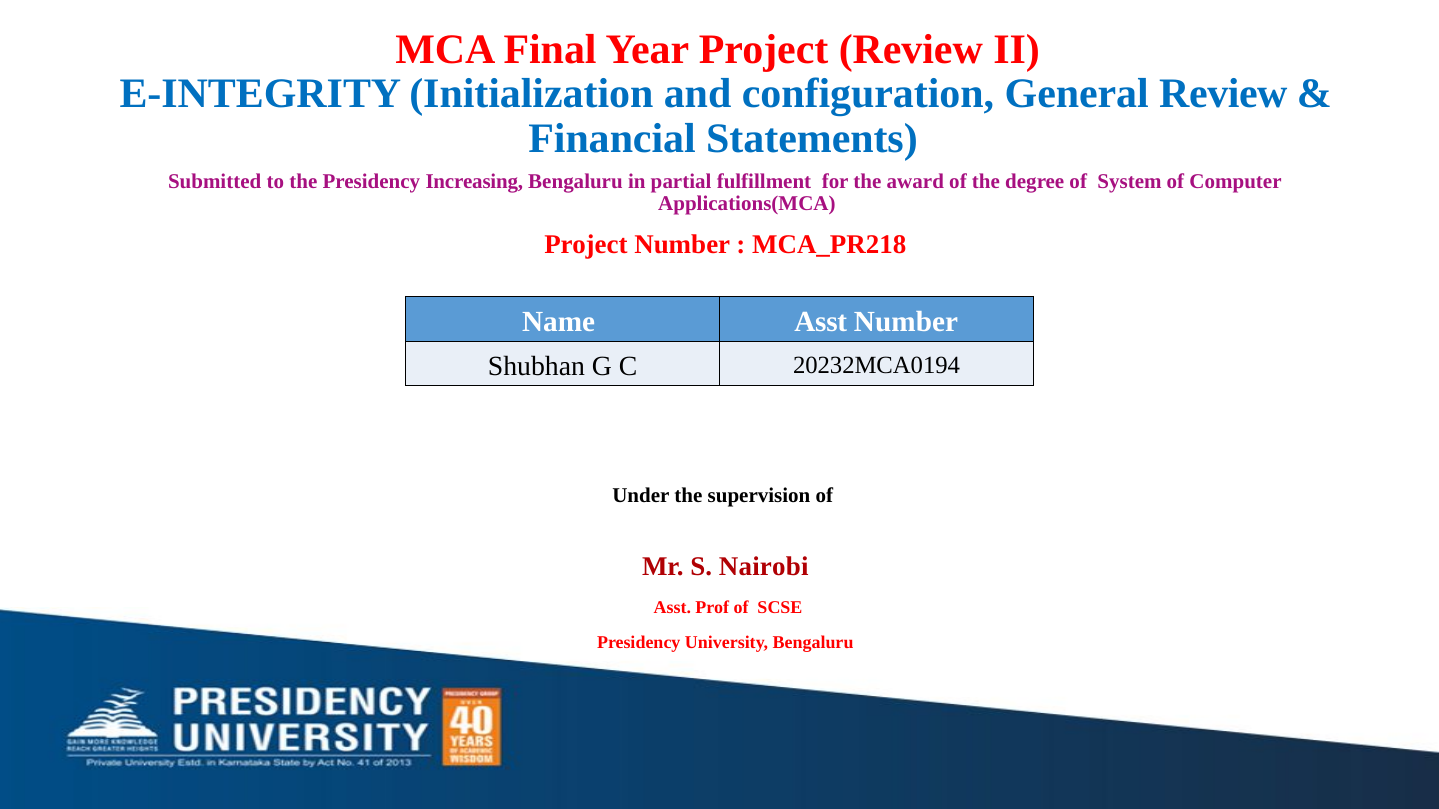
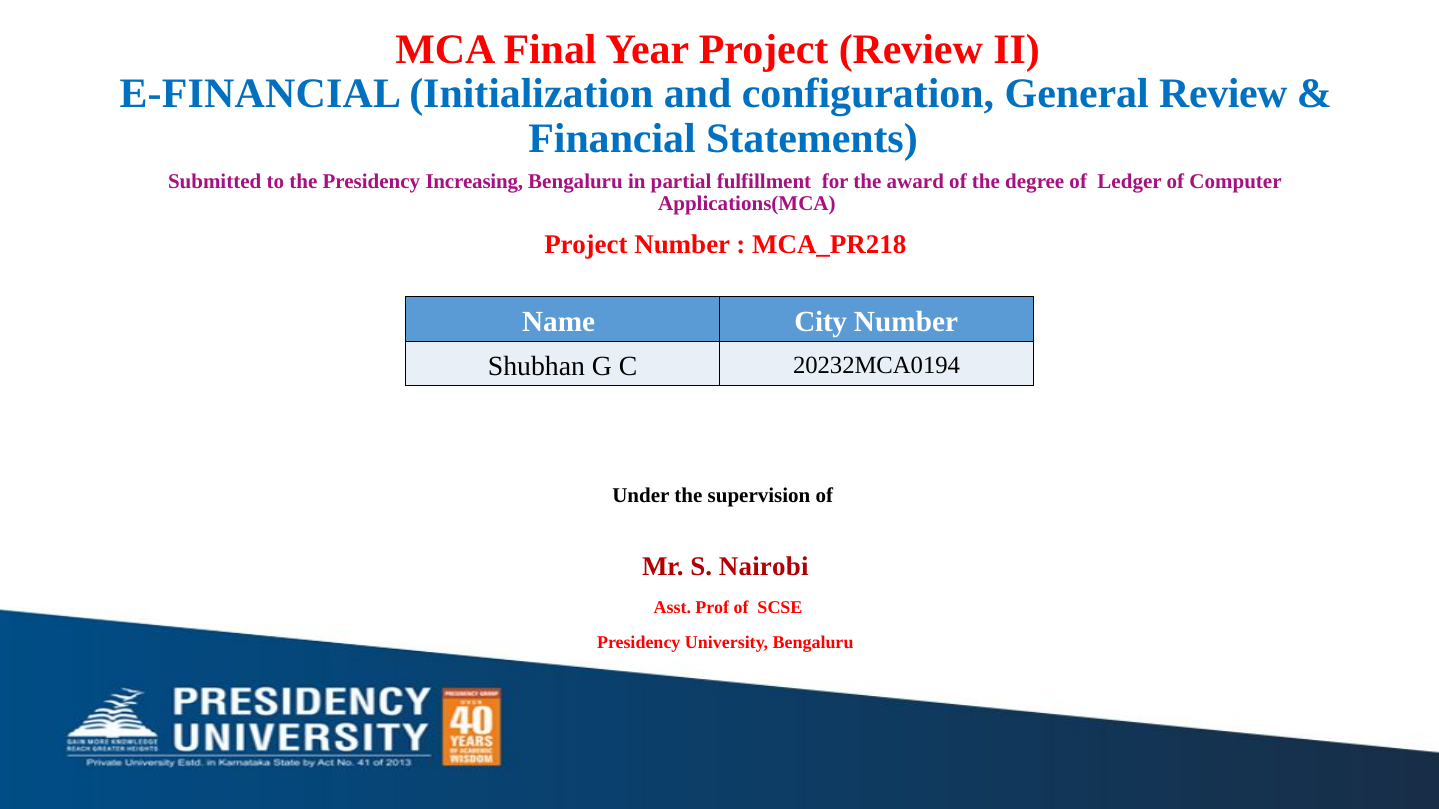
E-INTEGRITY: E-INTEGRITY -> E-FINANCIAL (260, 94)
System: System -> Ledger (1130, 182)
Name Asst: Asst -> City (821, 322)
